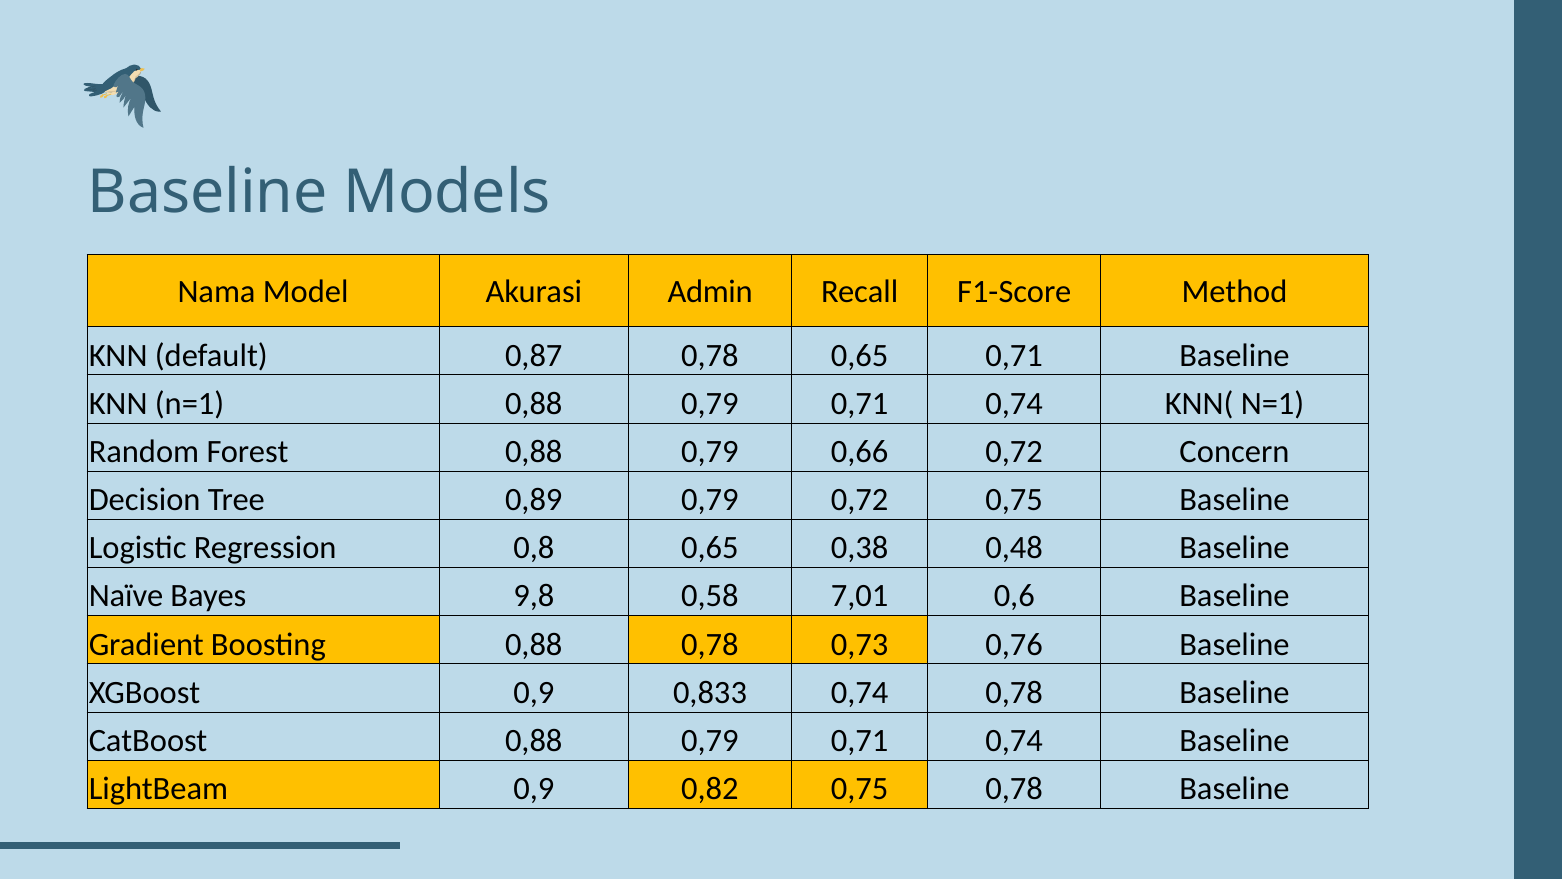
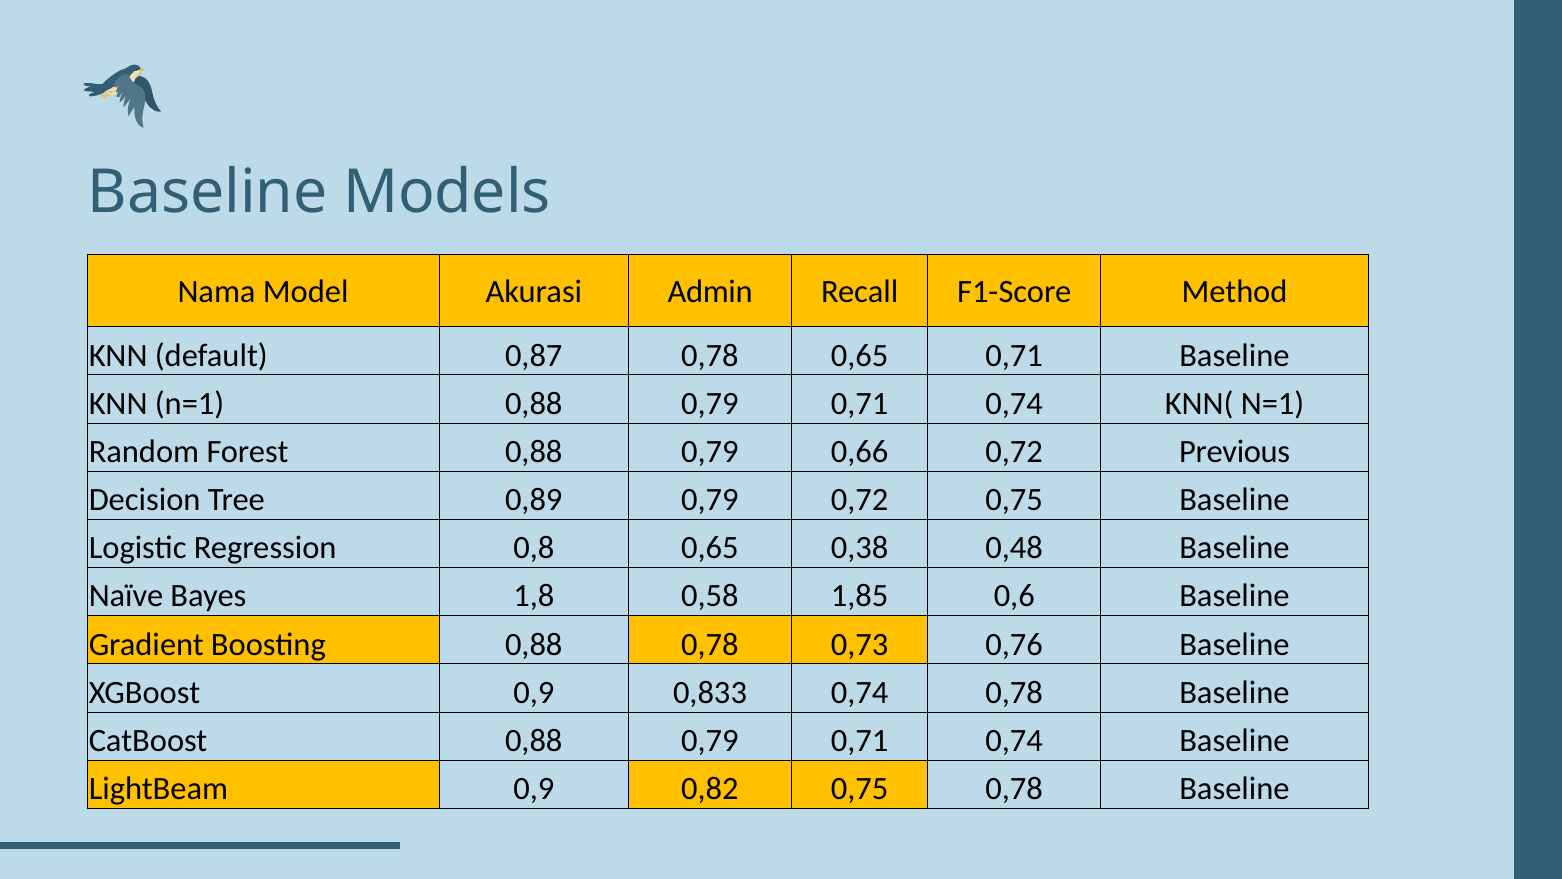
Concern: Concern -> Previous (1235, 451)
9,8: 9,8 -> 1,8 (534, 596)
7,01: 7,01 -> 1,85 (860, 596)
